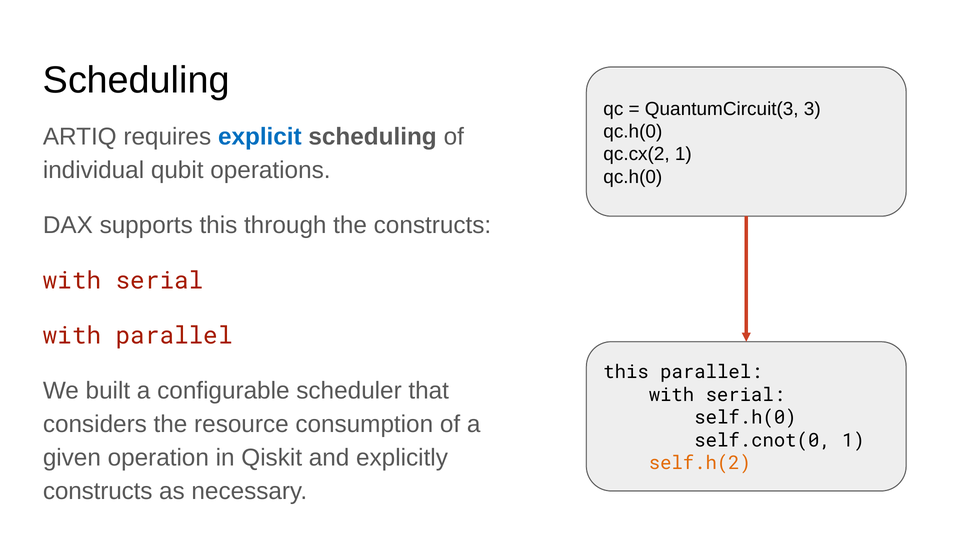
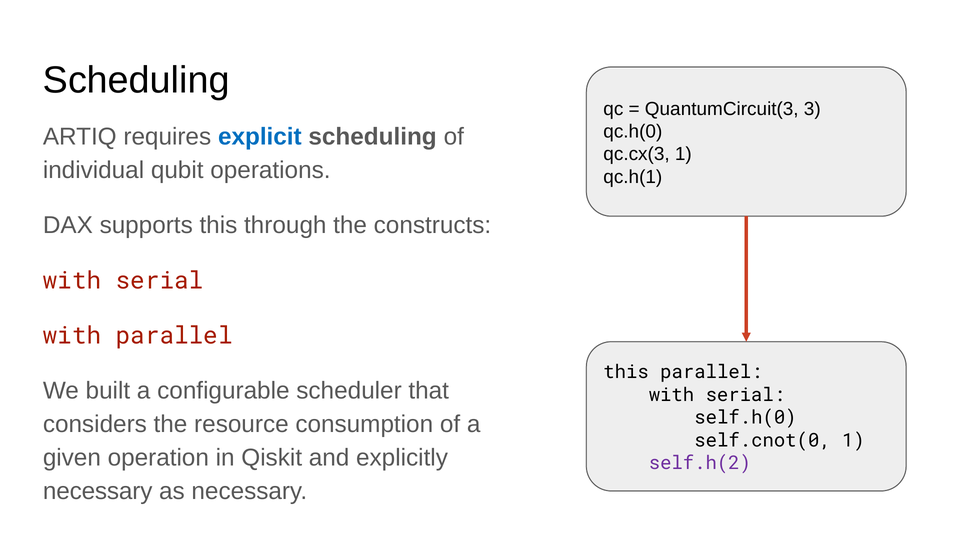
qc.cx(2: qc.cx(2 -> qc.cx(3 (637, 154)
qc.h(0: qc.h(0 -> qc.h(1 (633, 177)
self.h(2 colour: orange -> purple (700, 463)
constructs: constructs -> necessary (98, 492)
